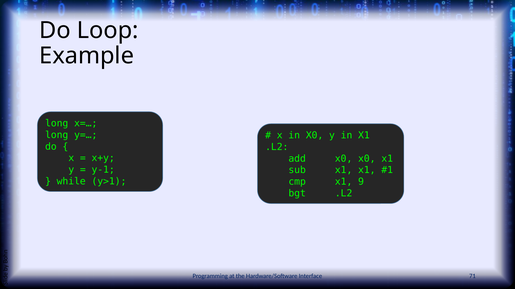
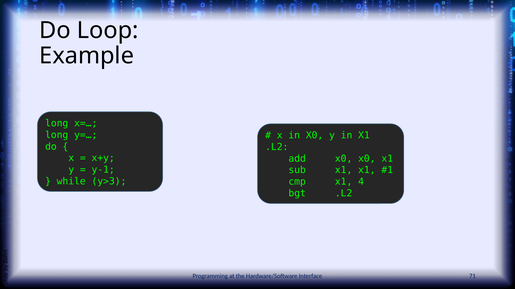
y>1: y>1 -> y>3 (109, 182)
9: 9 -> 4 (361, 182)
